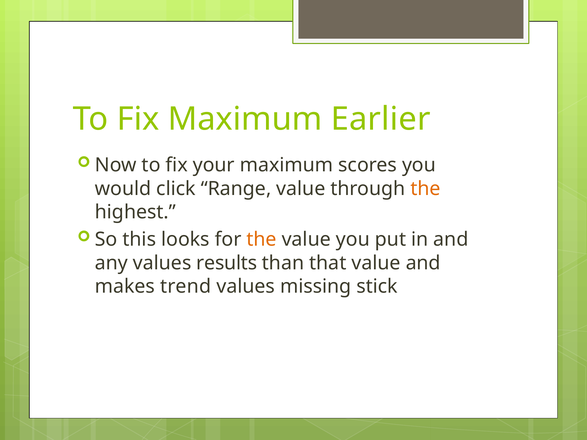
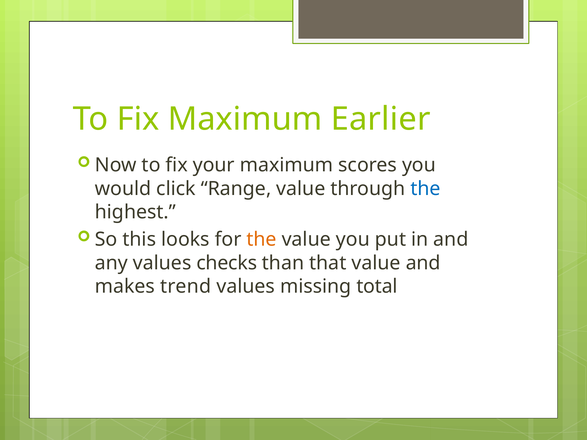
the colour: orange -> blue (426, 189)
results: results -> checks (227, 263)
stick: stick -> total (377, 287)
